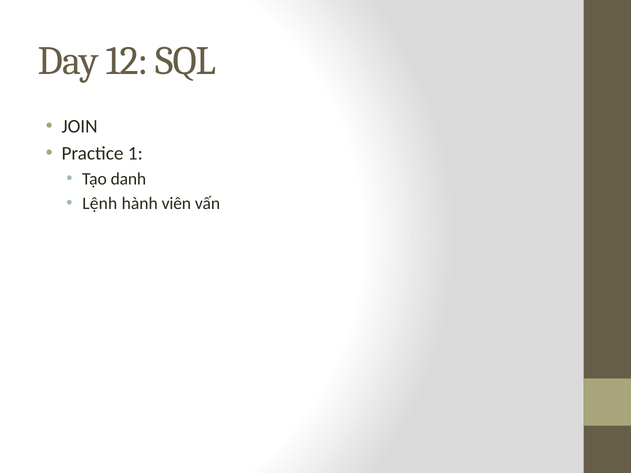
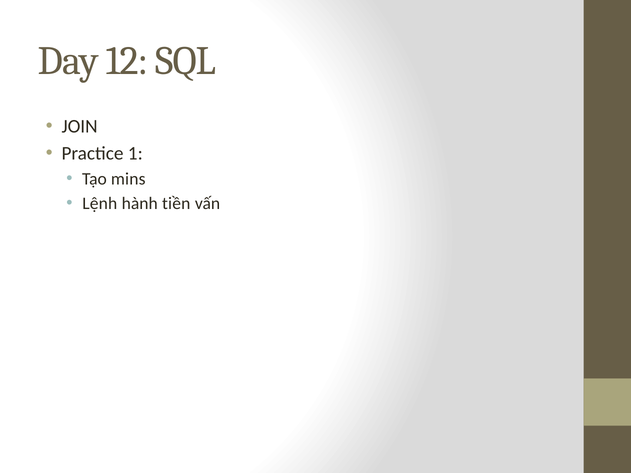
danh: danh -> mins (128, 179)
viên: viên -> tiền (176, 203)
